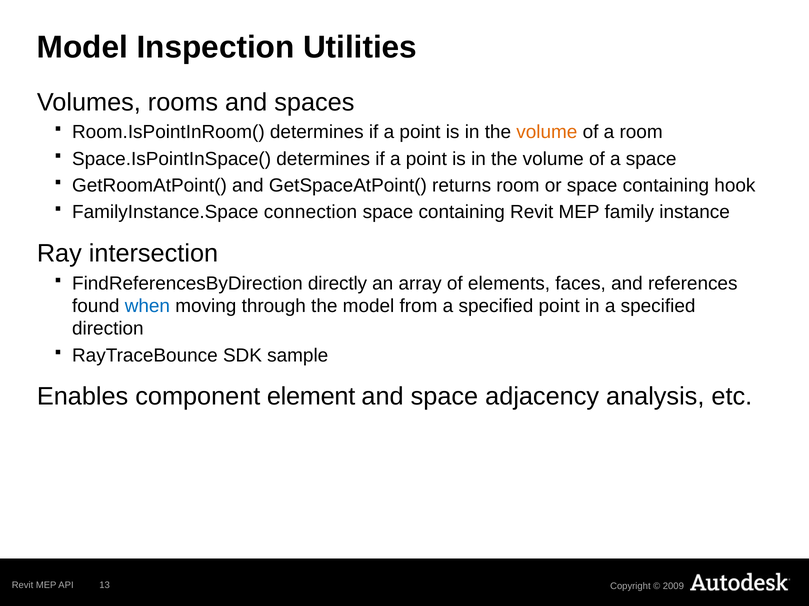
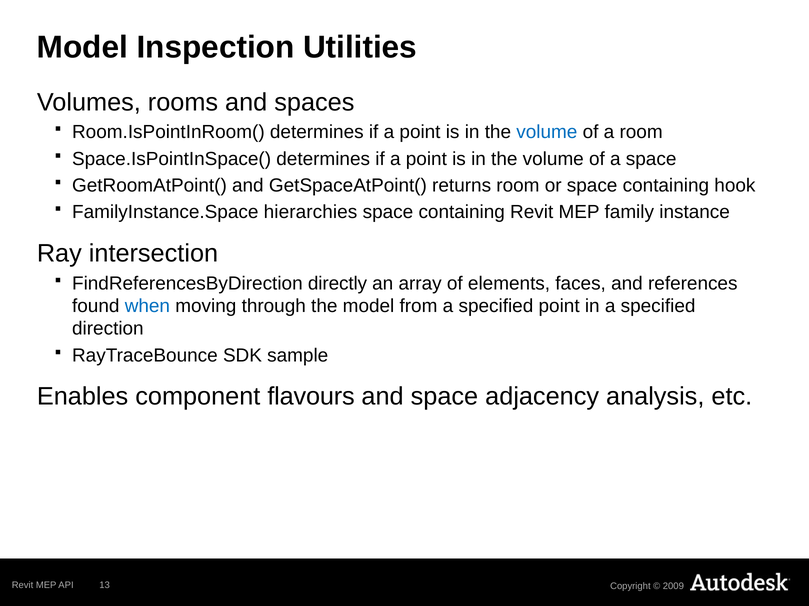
volume colour: orange -> blue (547, 132)
connection: connection -> hierarchies (311, 212)
element: element -> flavours (311, 397)
